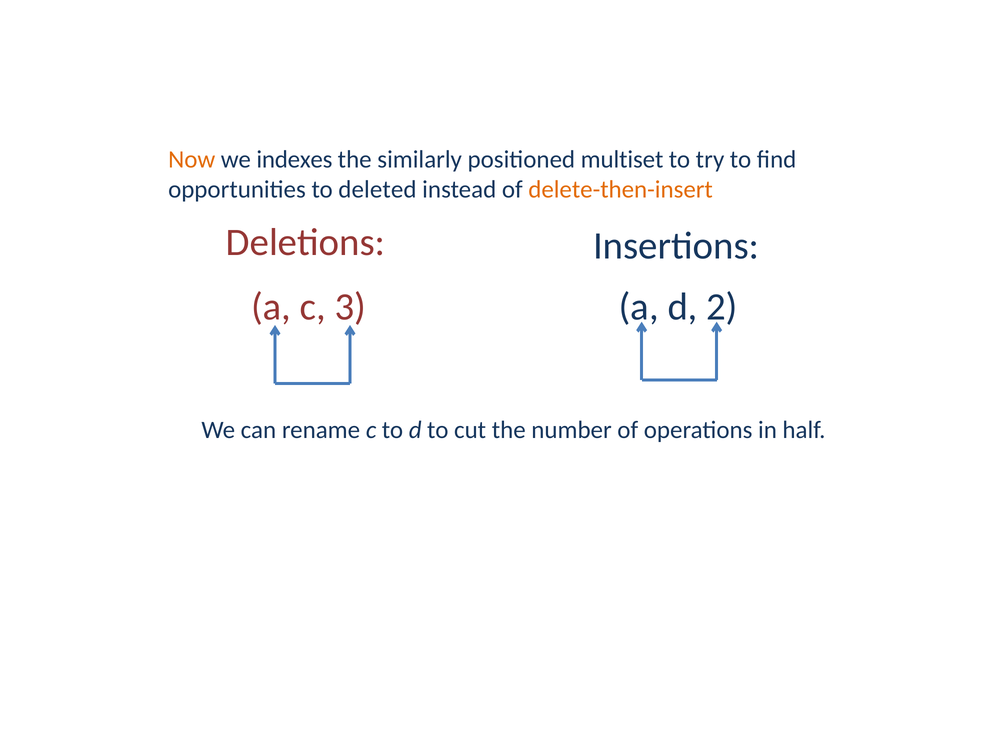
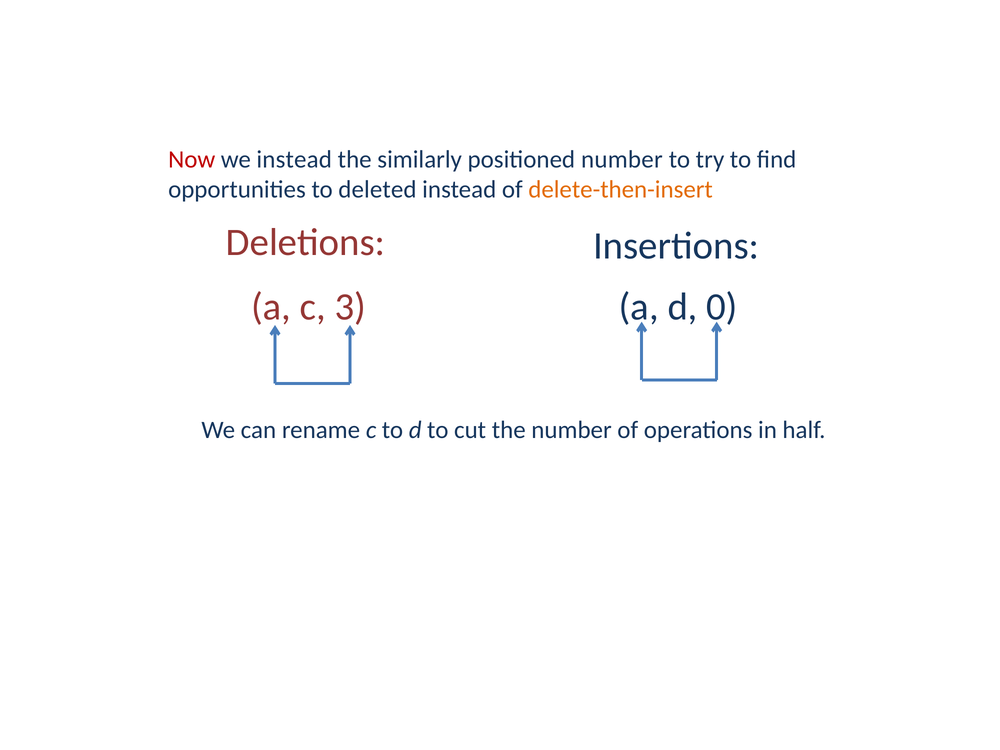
Now colour: orange -> red (192, 159)
we indexes: indexes -> instead (294, 159)
positioned multiset: multiset -> number (622, 159)
2: 2 -> 0 (722, 307)
